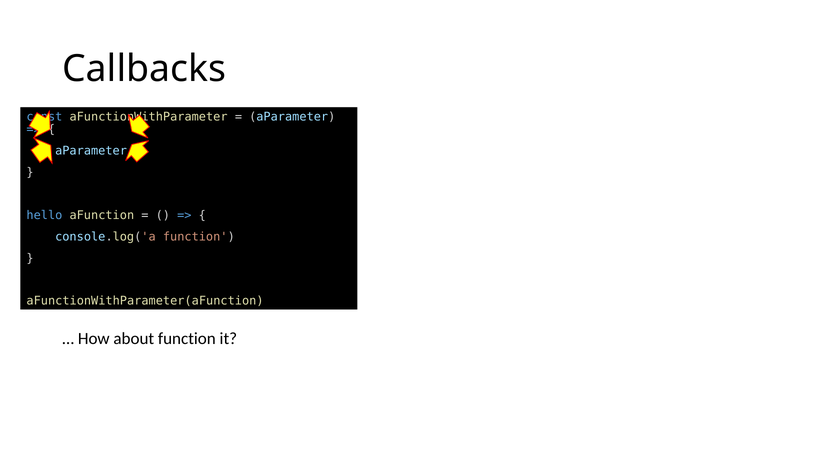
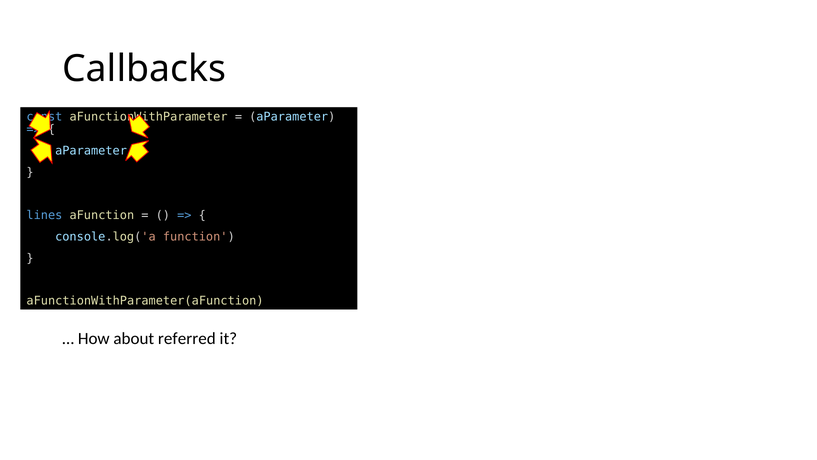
hello: hello -> lines (44, 215)
about function: function -> referred (187, 339)
